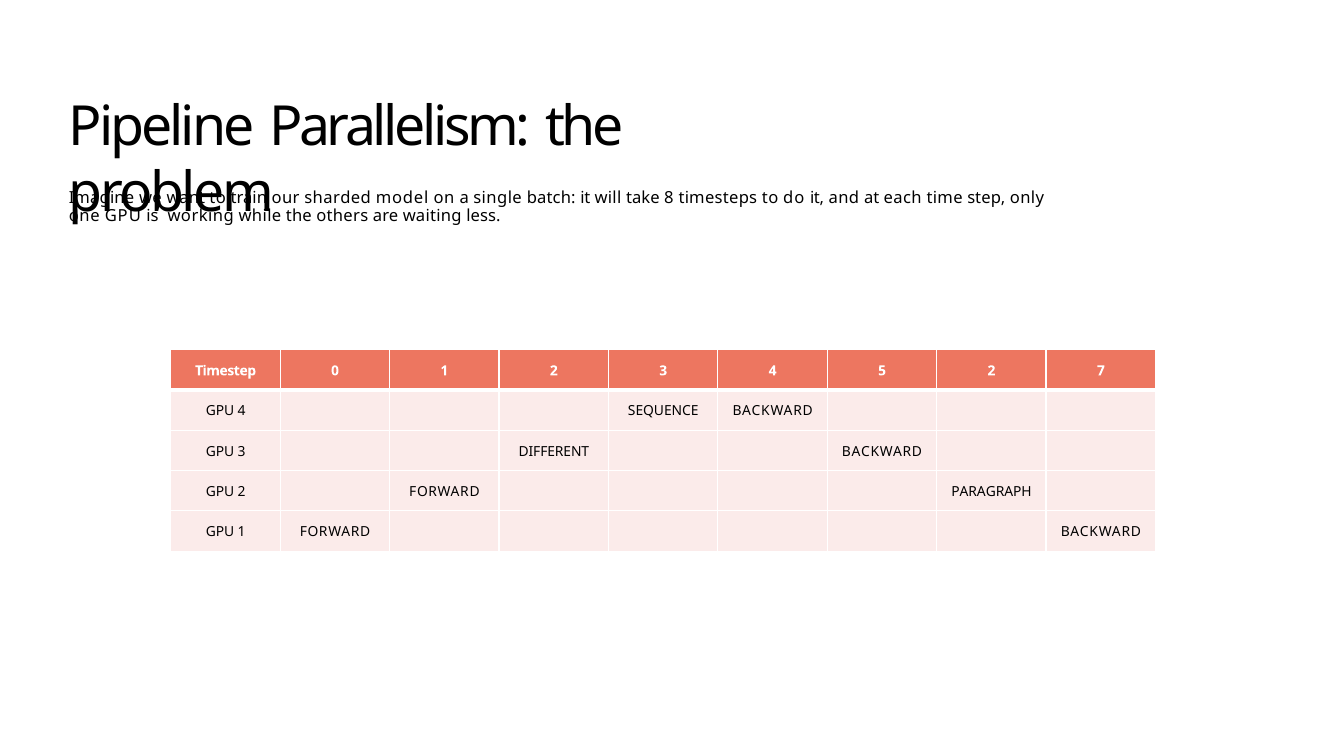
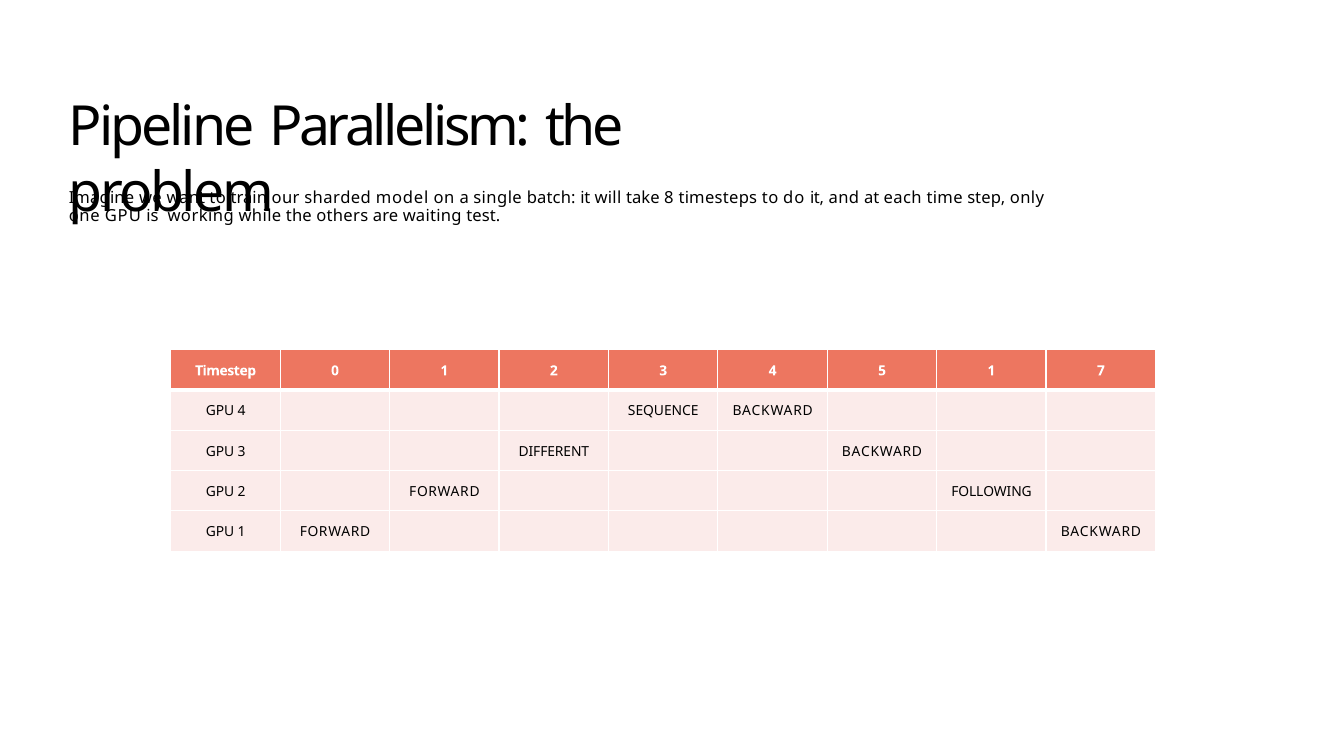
less: less -> test (483, 216)
5 2: 2 -> 1 (991, 371)
PARAGRAPH: PARAGRAPH -> FOLLOWING (992, 492)
